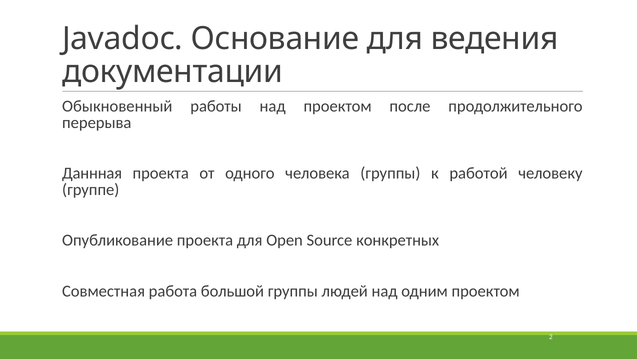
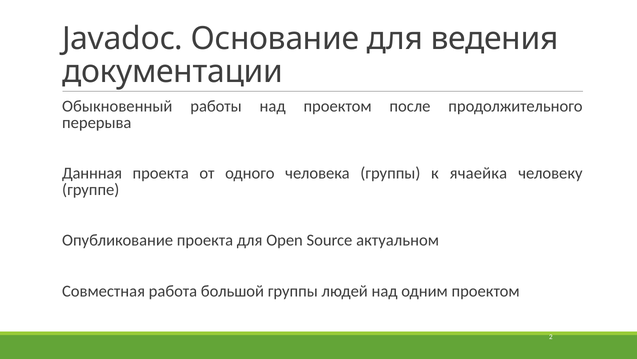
работой: работой -> ячаейка (478, 173)
конкретных: конкретных -> актуальном (398, 240)
